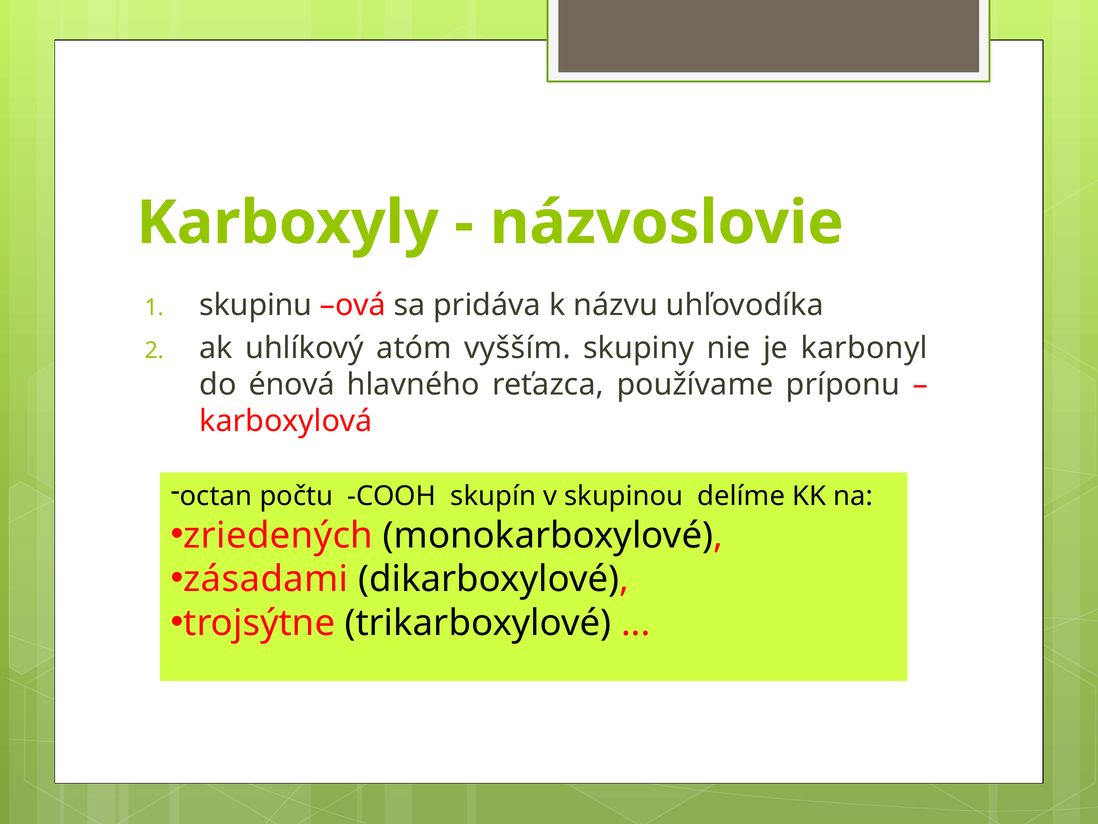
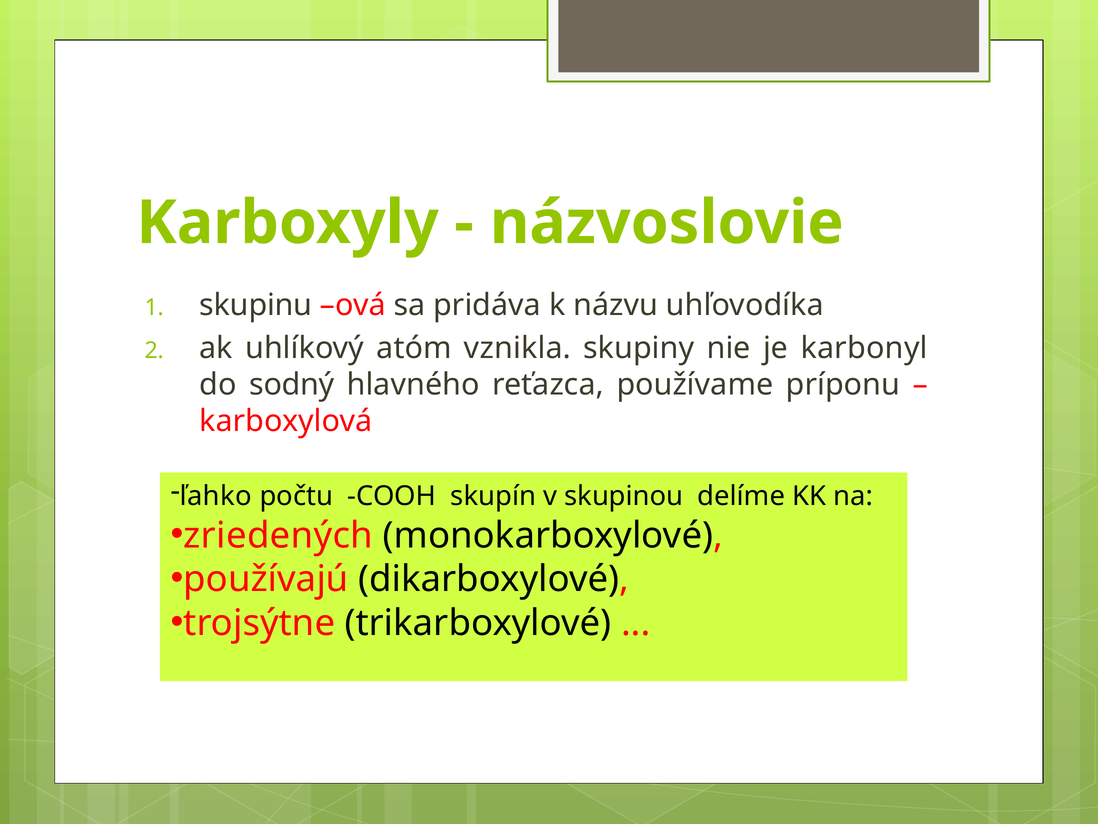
vyšším: vyšším -> vznikla (517, 348)
énová: énová -> sodný (292, 384)
octan: octan -> ľahko (216, 496)
zásadami: zásadami -> používajú (266, 579)
